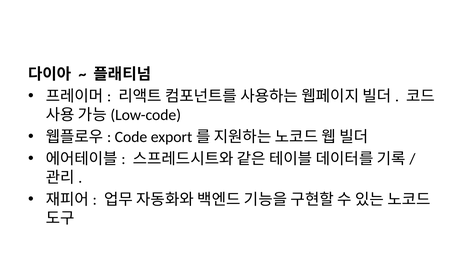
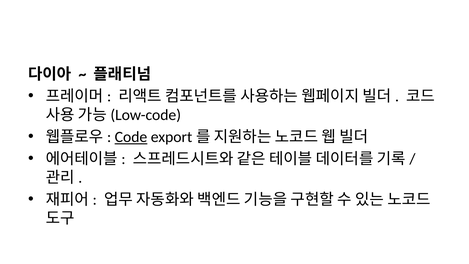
Code underline: none -> present (131, 137)
